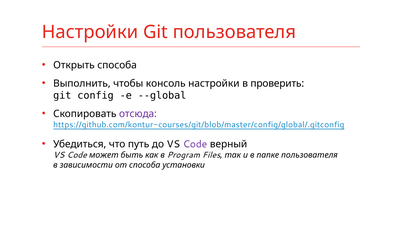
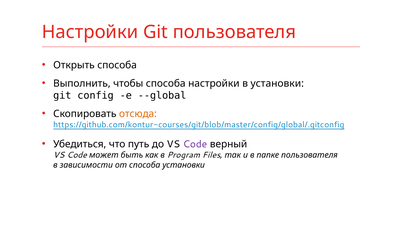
чтобы консоль: консоль -> способа (166, 84)
в проверить: проверить -> установки (277, 84)
отсюда colour: purple -> orange (138, 114)
